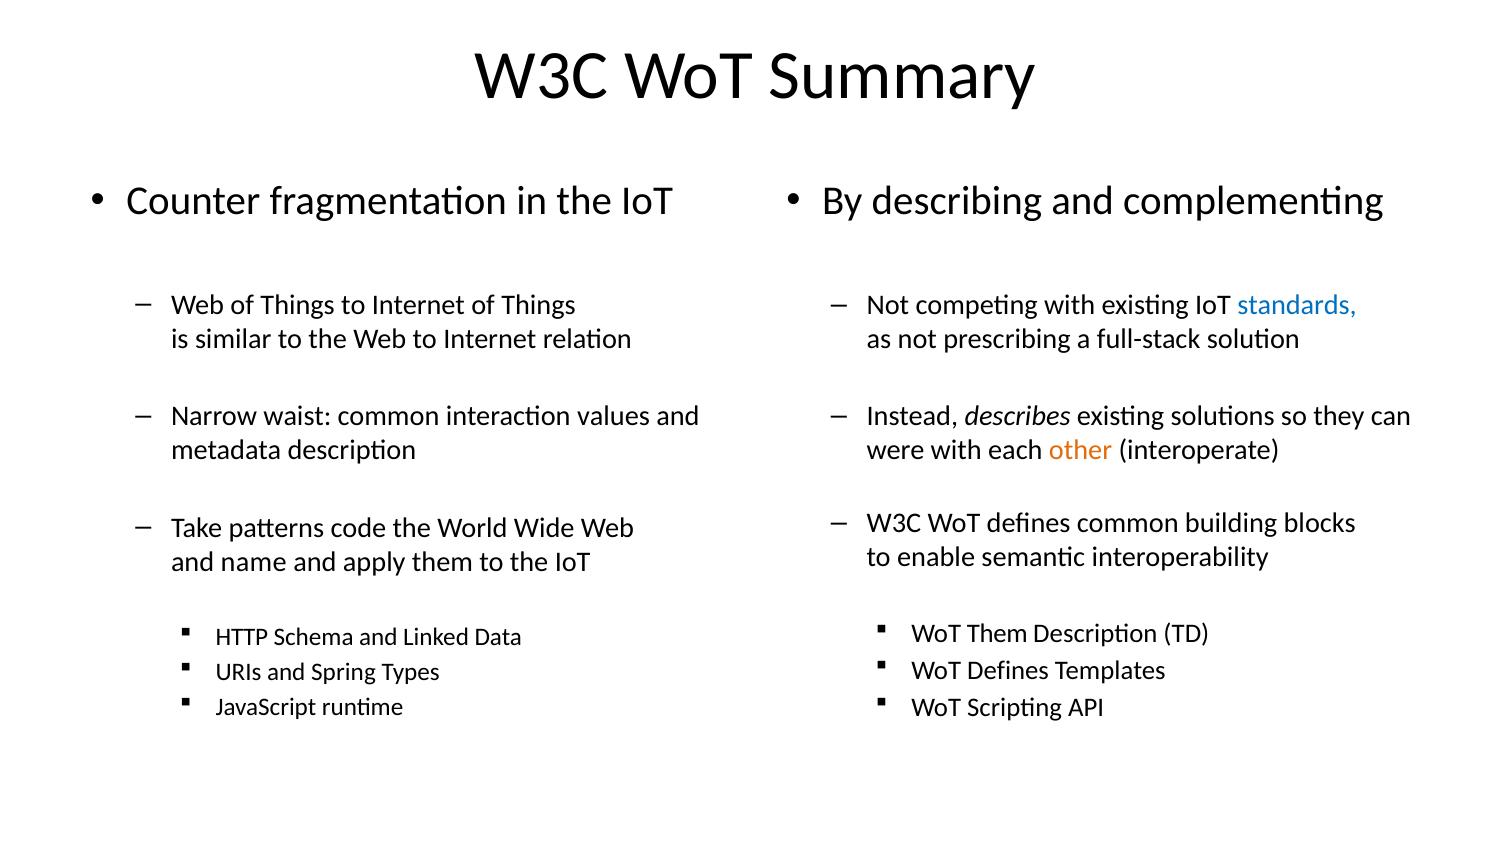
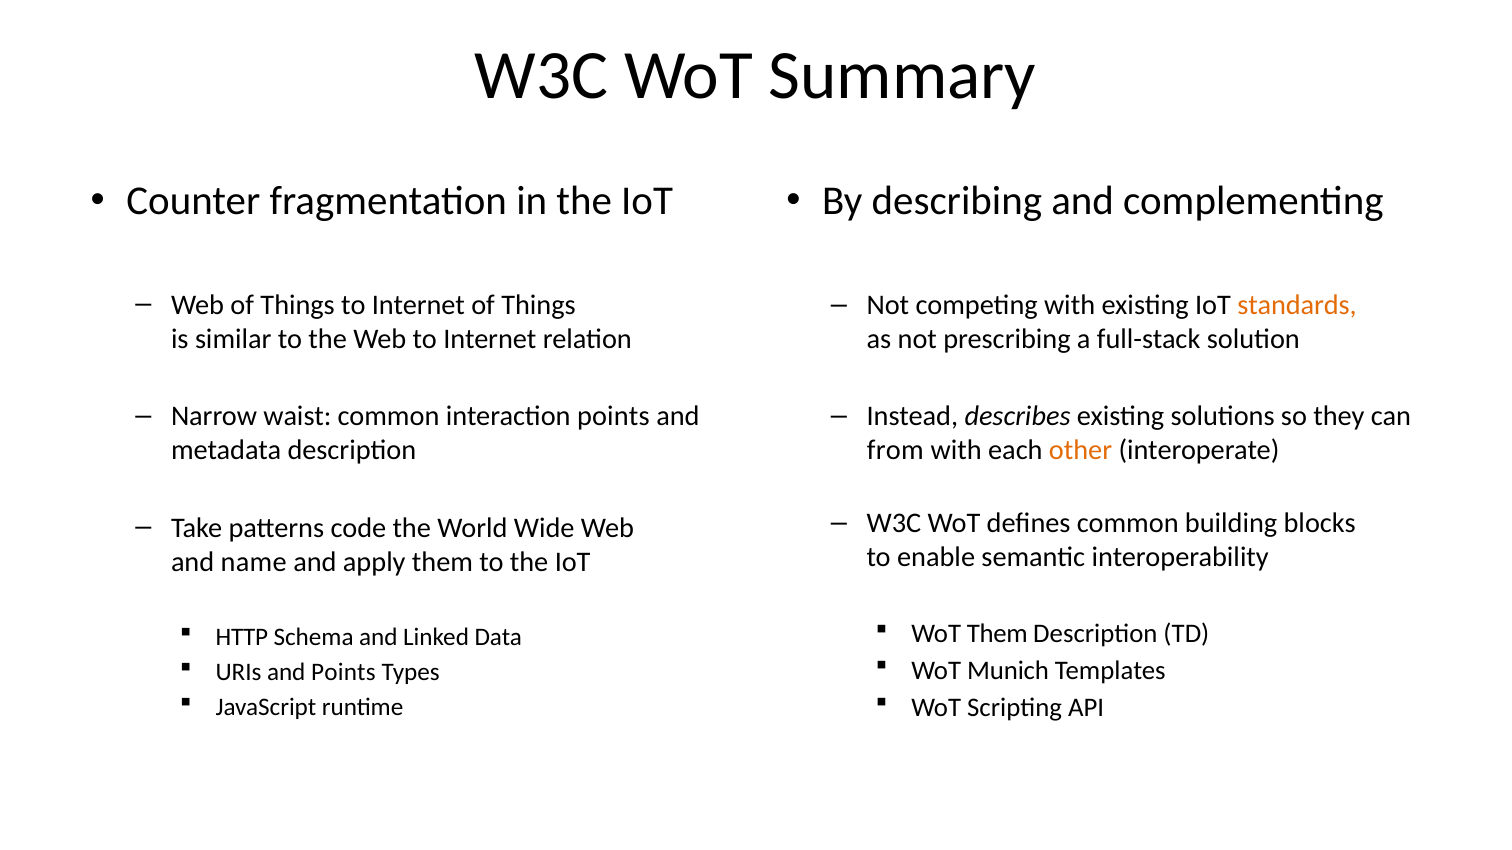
standards colour: blue -> orange (1297, 305)
interaction values: values -> points (613, 417)
were: were -> from (895, 451)
Defines: Defines -> Munich (1008, 671)
and Spring: Spring -> Points (343, 672)
